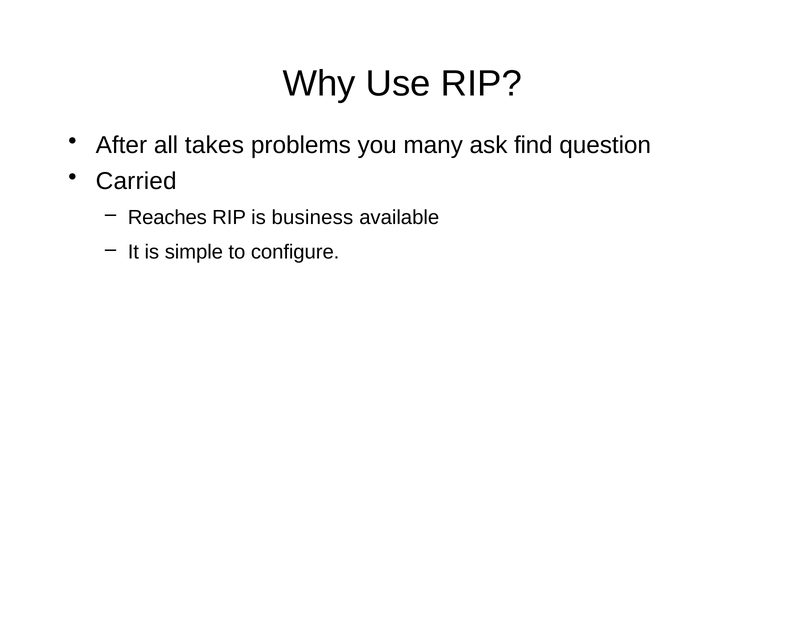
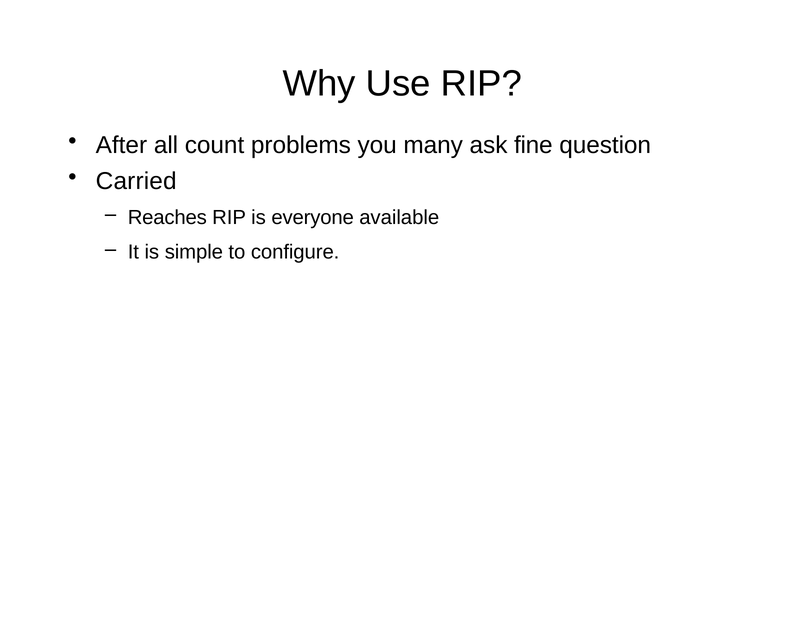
takes: takes -> count (215, 145)
find: find -> fine (533, 145)
business: business -> everyone (313, 218)
